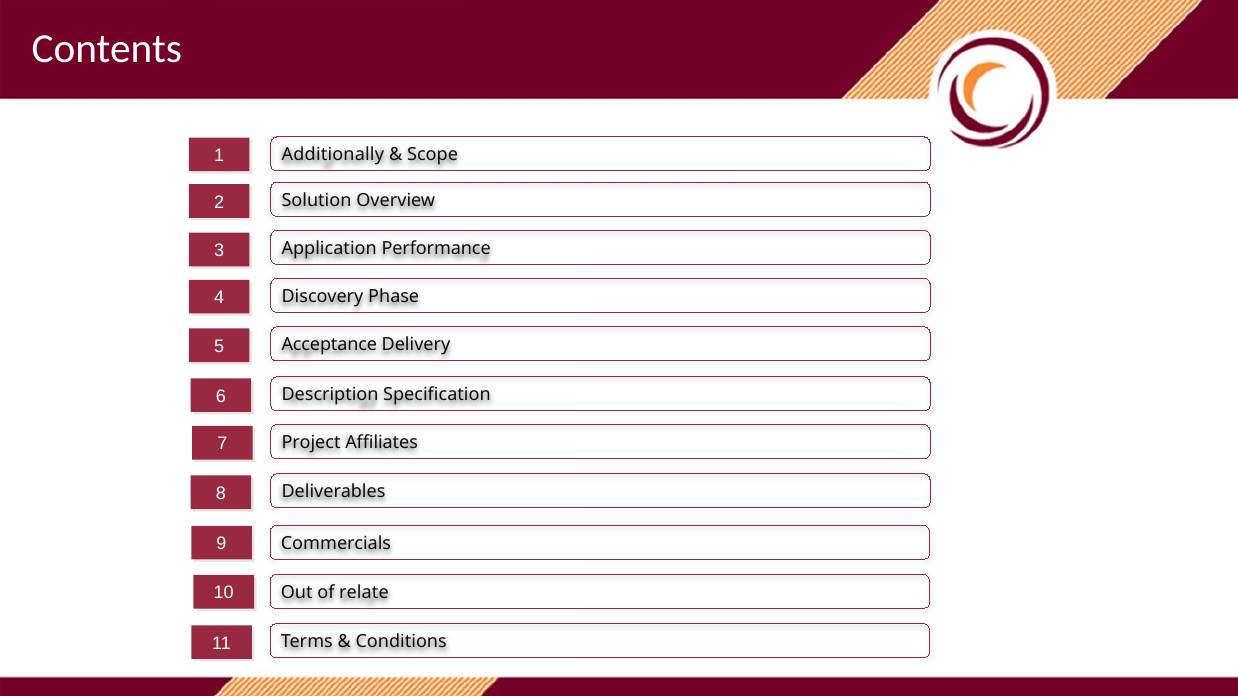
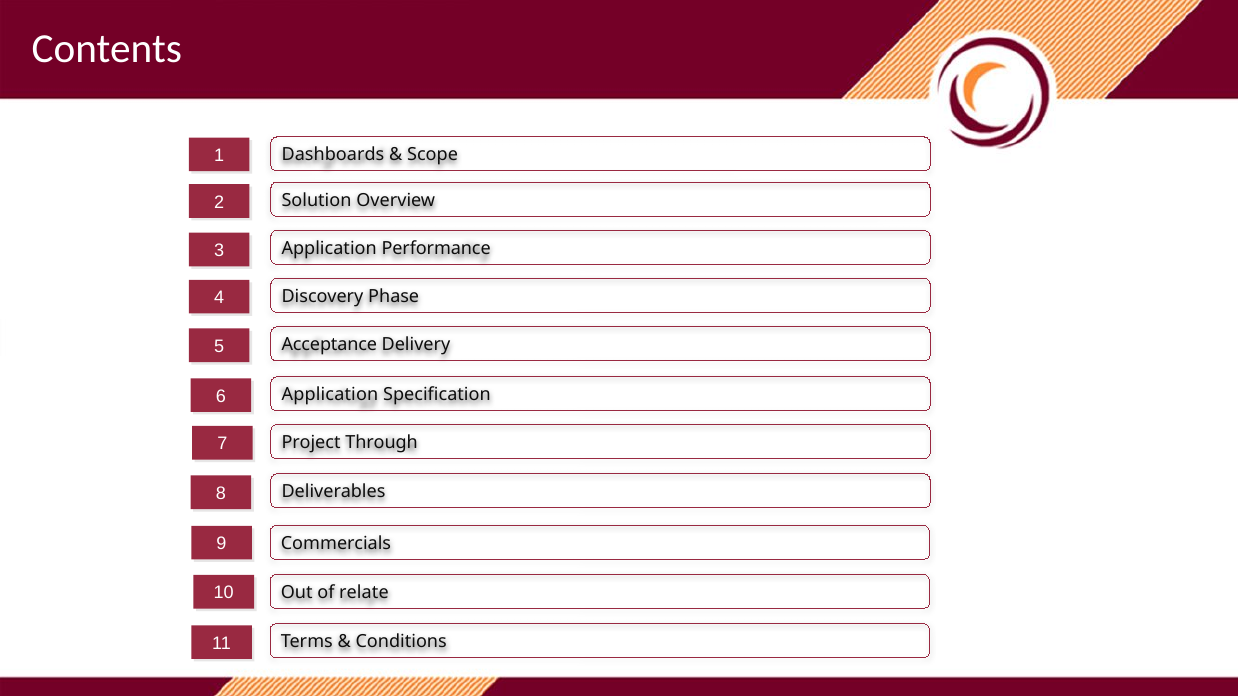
Additionally: Additionally -> Dashboards (333, 155)
Description: Description -> Application (330, 395)
Affiliates: Affiliates -> Through (382, 443)
